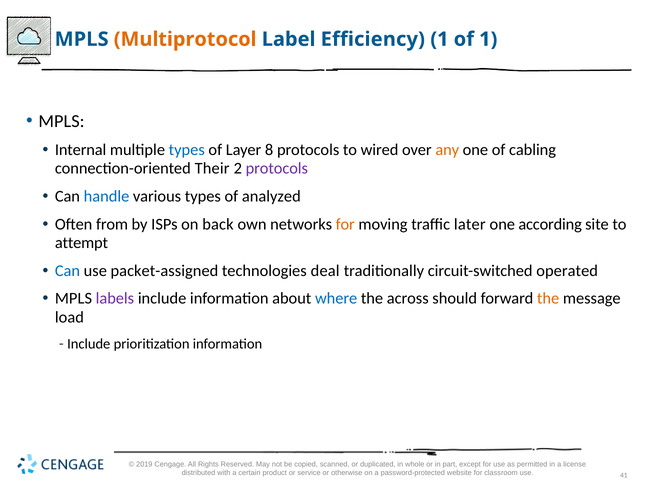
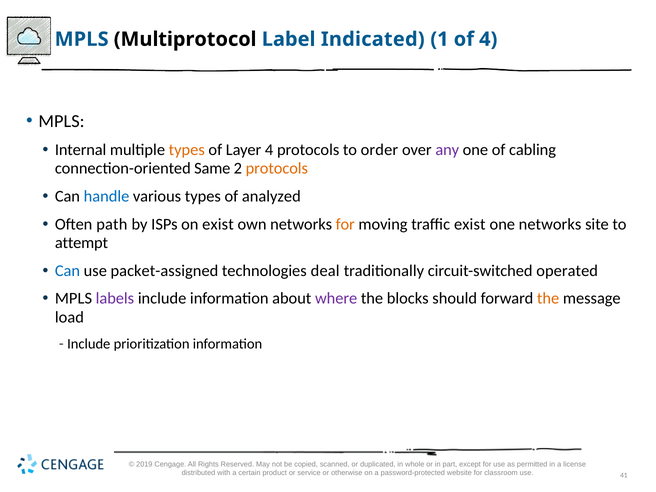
Multiprotocol colour: orange -> black (185, 39)
Efficiency: Efficiency -> Indicated (373, 39)
of 1: 1 -> 4 (488, 39)
types colour: blue -> orange (187, 150)
Layer 8: 8 -> 4 (269, 150)
wired: wired -> order (379, 150)
any colour: orange -> purple (447, 150)
Their: Their -> Same (212, 169)
protocols colour: purple -> orange (277, 169)
from: from -> path (112, 224)
on back: back -> exist (218, 224)
traffic later: later -> exist (470, 224)
one according: according -> networks (550, 224)
where colour: blue -> purple (336, 298)
across: across -> blocks (408, 298)
